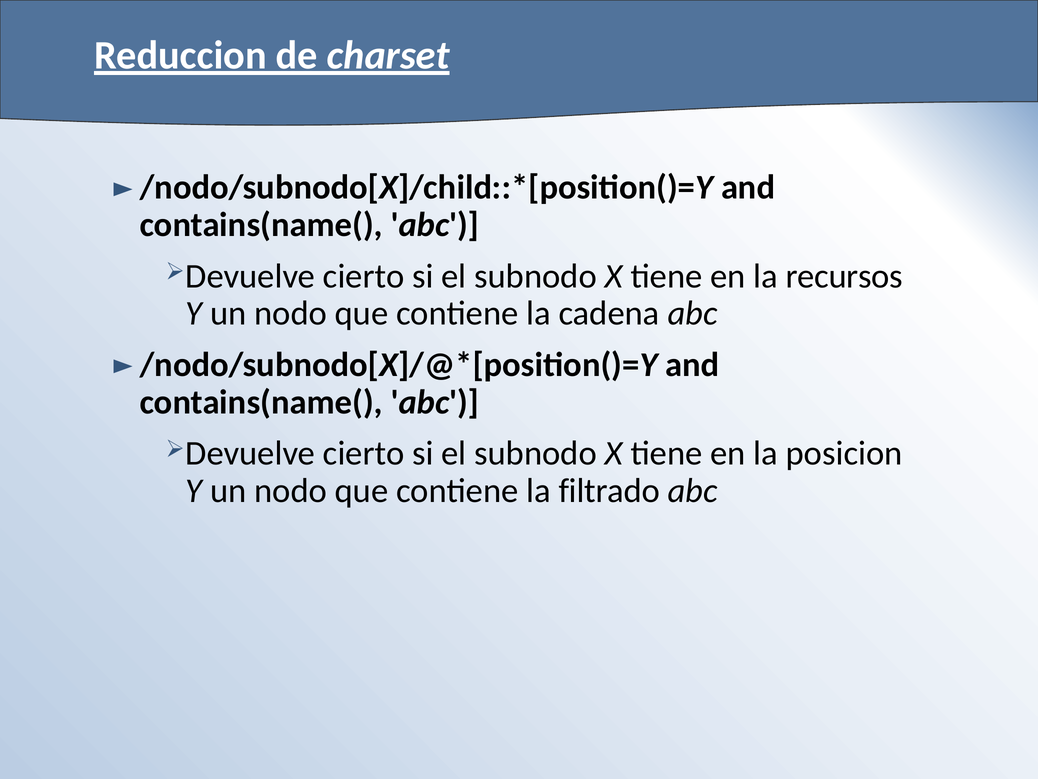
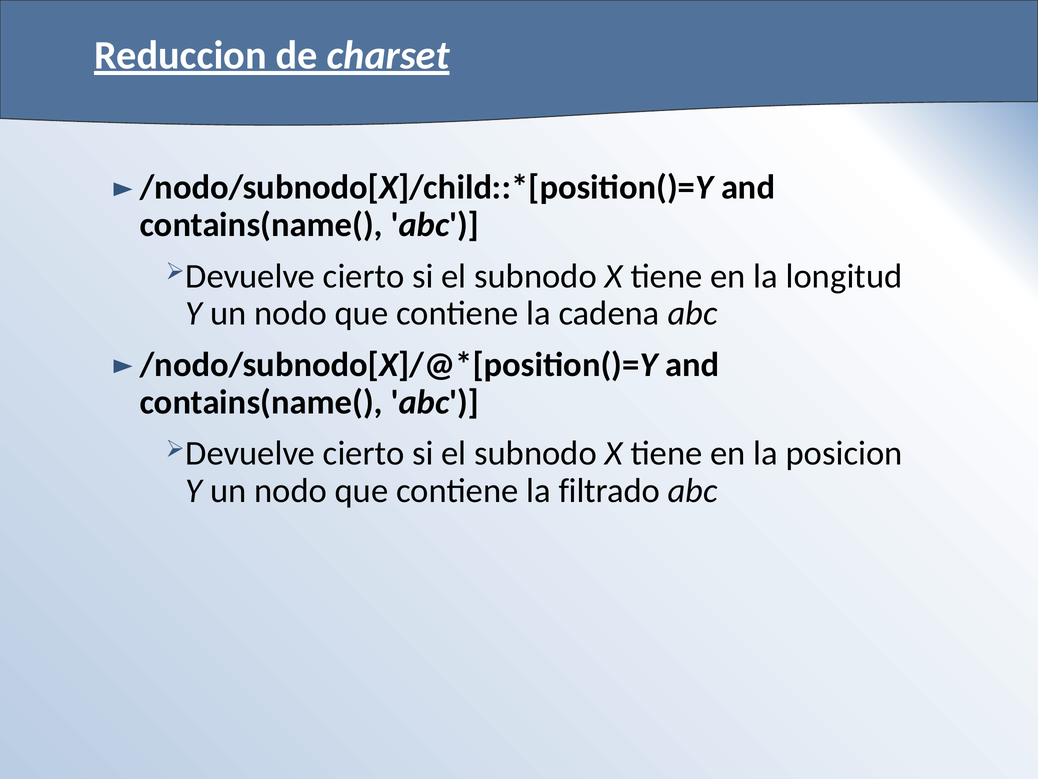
recursos: recursos -> longitud (844, 276)
